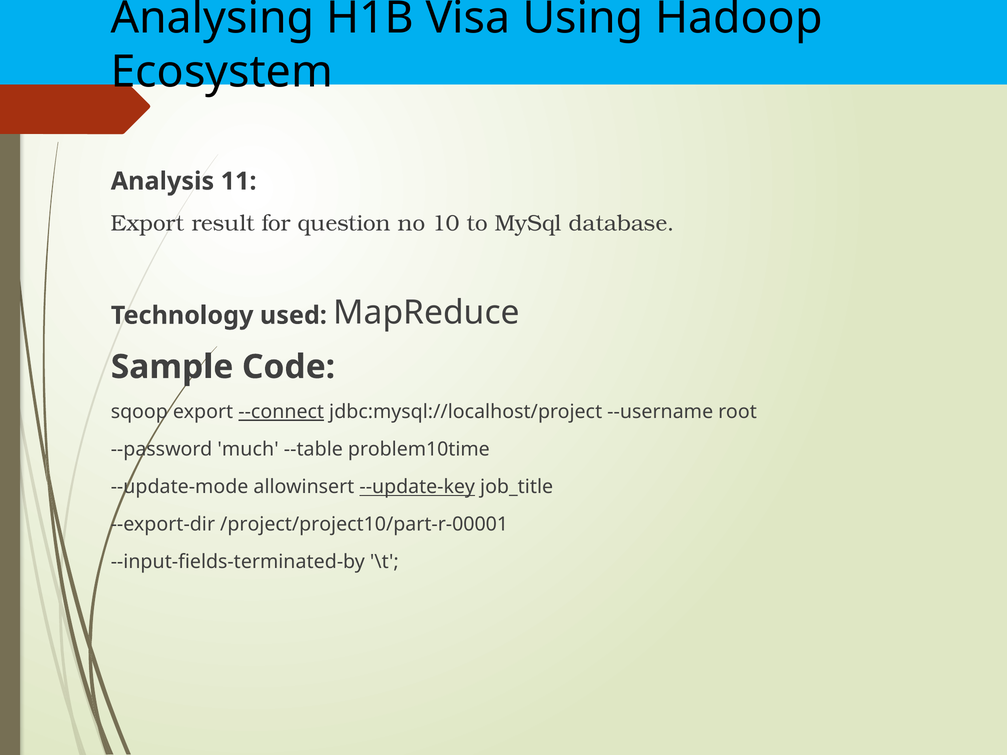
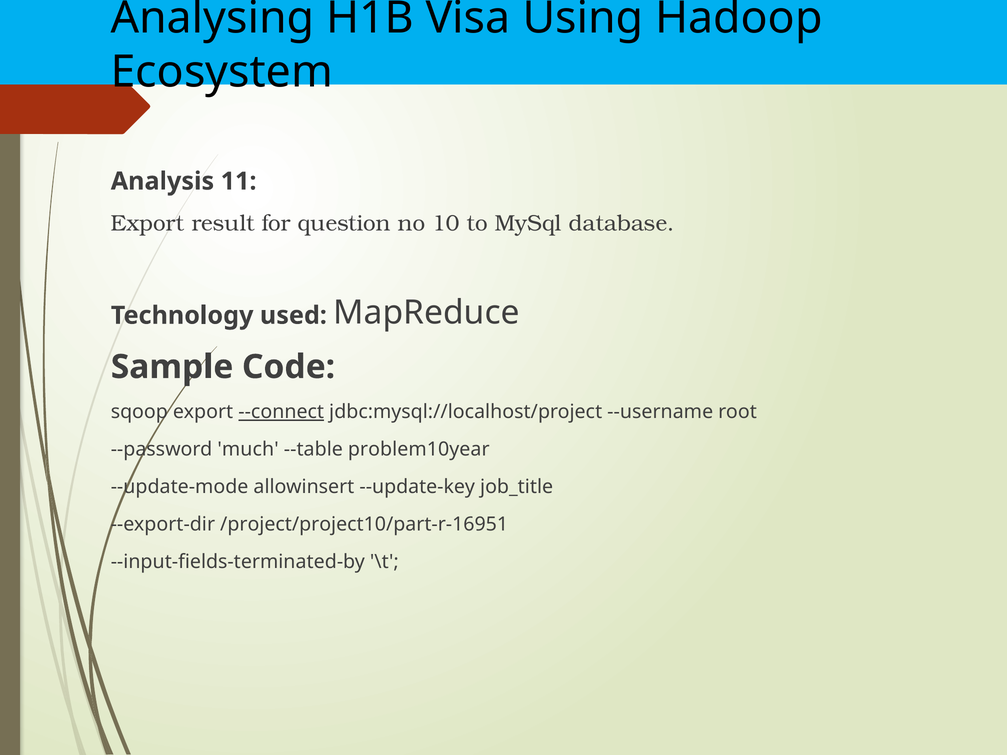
problem10time: problem10time -> problem10year (419, 450)
--update-key underline: present -> none (417, 487)
/project/project10/part-r-00001: /project/project10/part-r-00001 -> /project/project10/part-r-16951 (364, 525)
